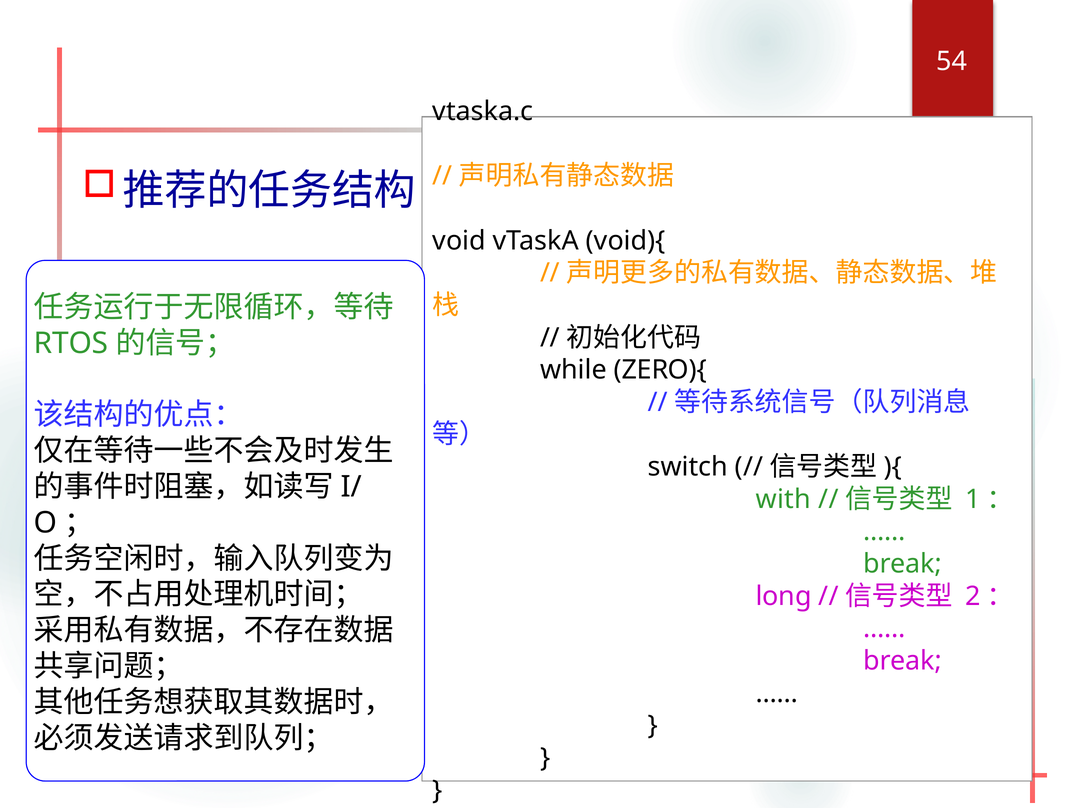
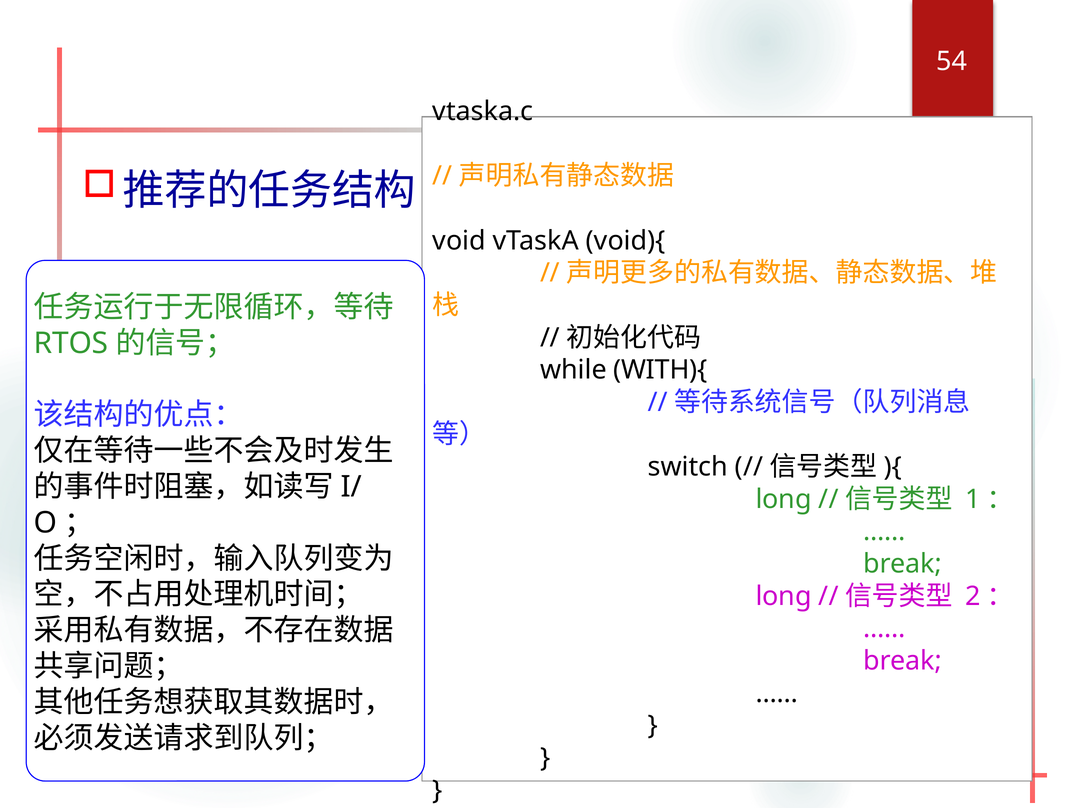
ZERO){: ZERO){ -> WITH){ (660, 370)
with: with -> long (784, 499)
